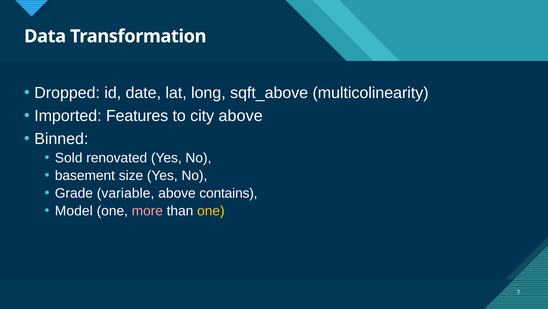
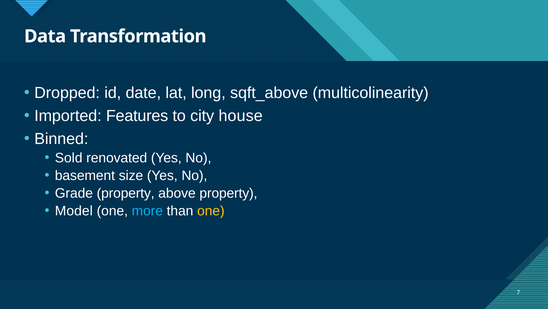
city above: above -> house (241, 116)
Grade variable: variable -> property (126, 193)
above contains: contains -> property (228, 193)
more colour: pink -> light blue (147, 210)
